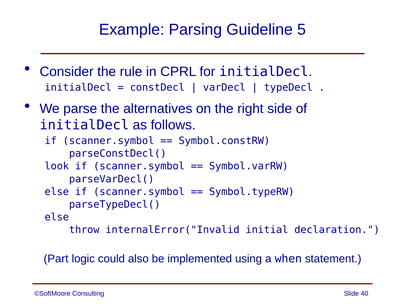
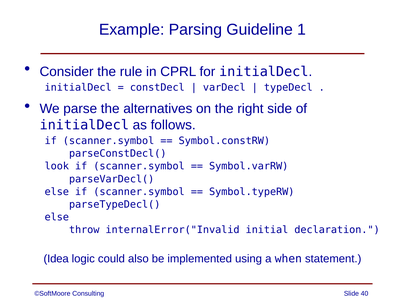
5: 5 -> 1 (302, 29)
Part: Part -> Idea (56, 259)
